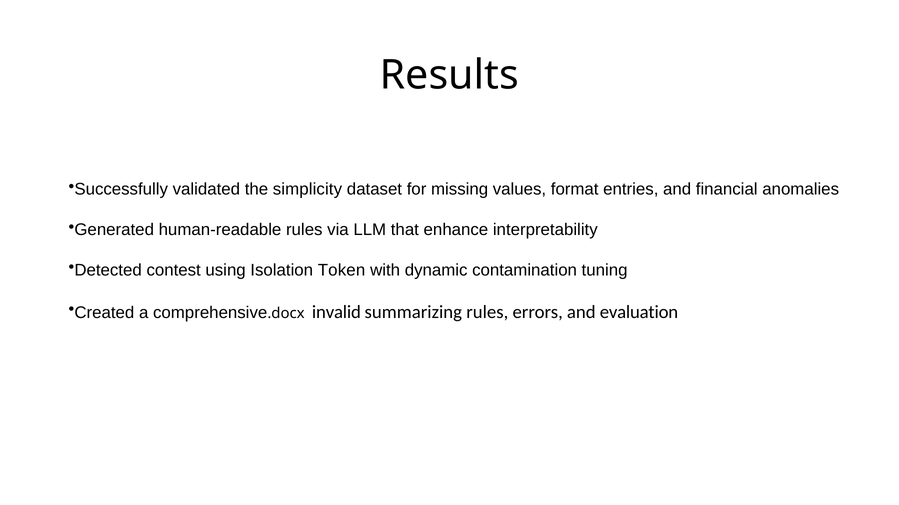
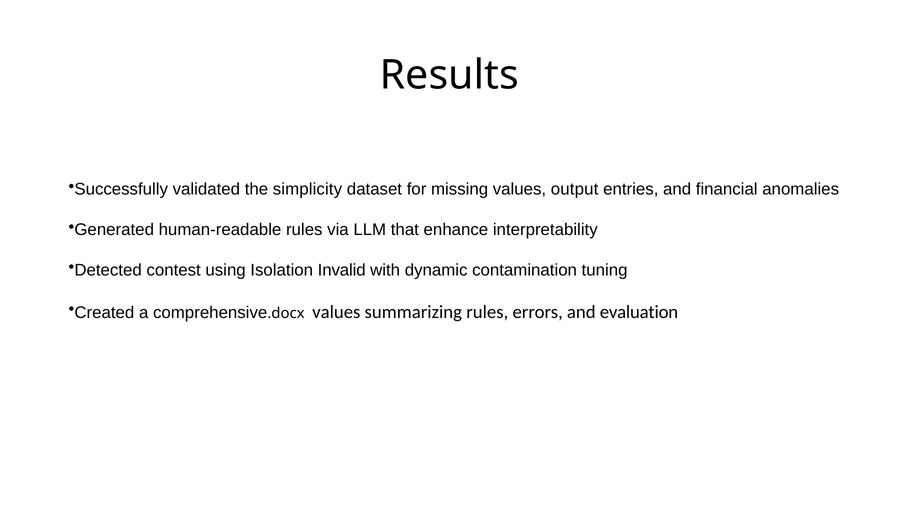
format: format -> output (575, 190)
Token: Token -> Invalid (342, 271)
invalid: invalid -> values (336, 312)
